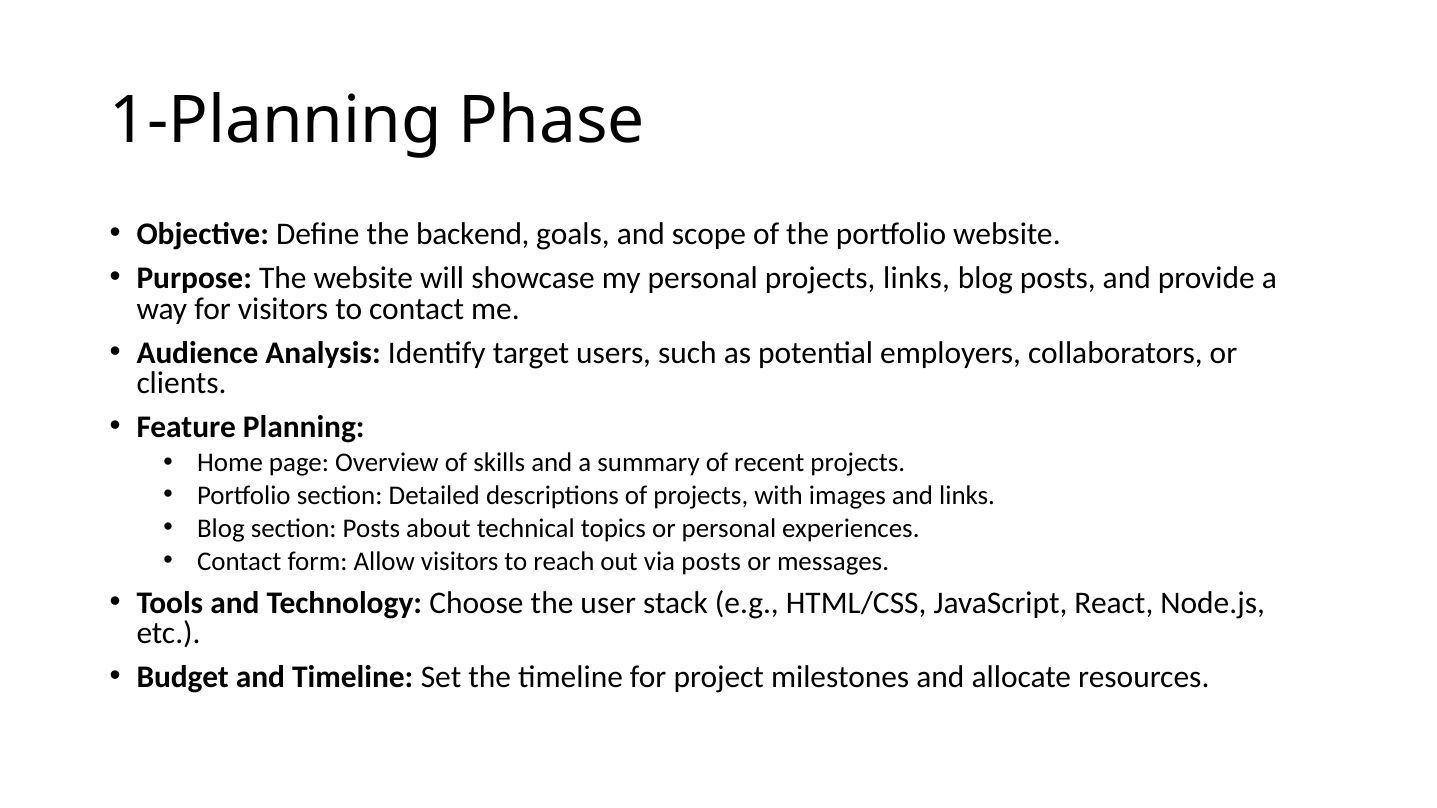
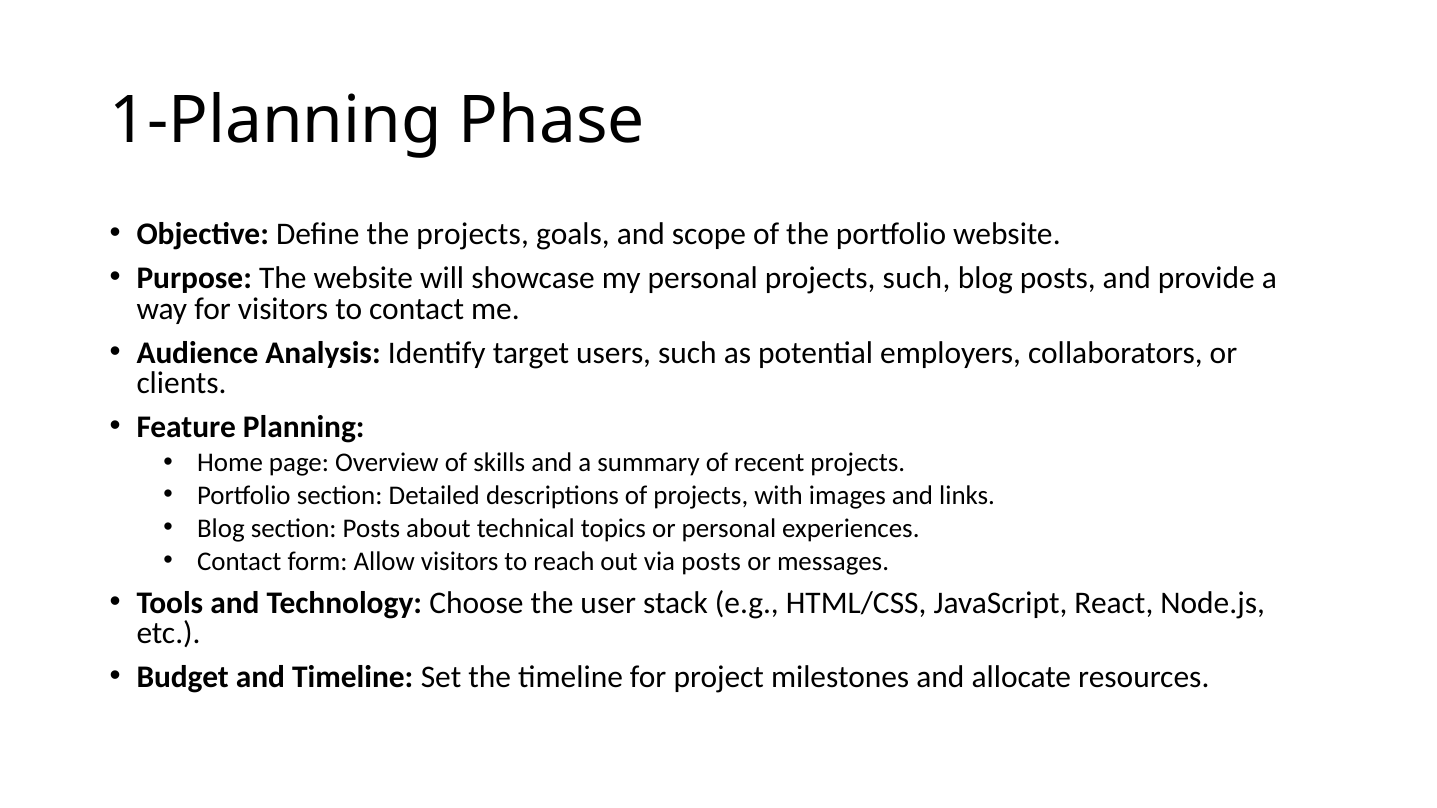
the backend: backend -> projects (473, 235)
projects links: links -> such (917, 279)
